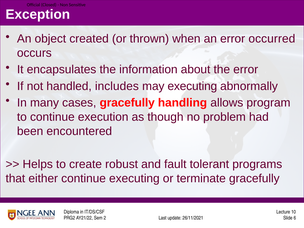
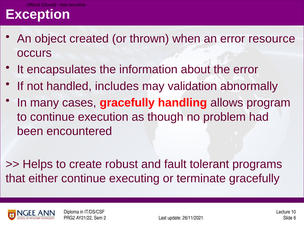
occurred: occurred -> resource (272, 39)
may executing: executing -> validation (192, 86)
